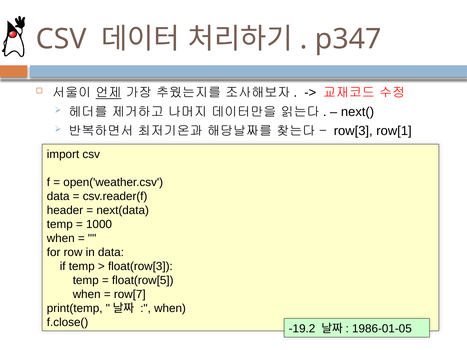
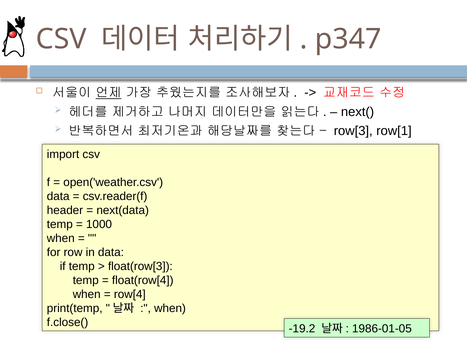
float(row[5: float(row[5 -> float(row[4 (143, 280)
row[7: row[7 -> row[4 (130, 294)
